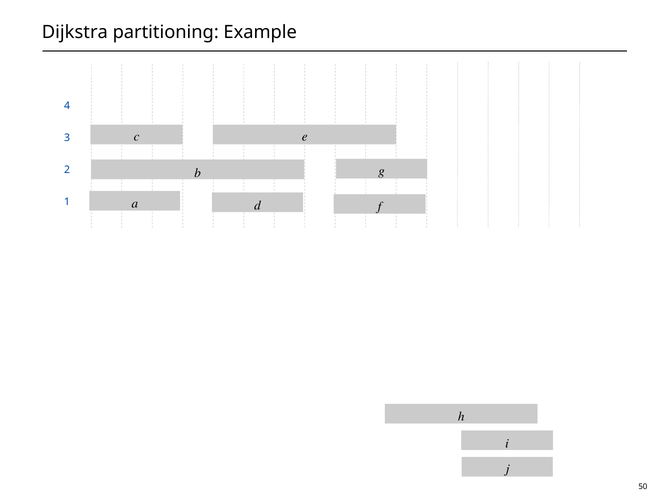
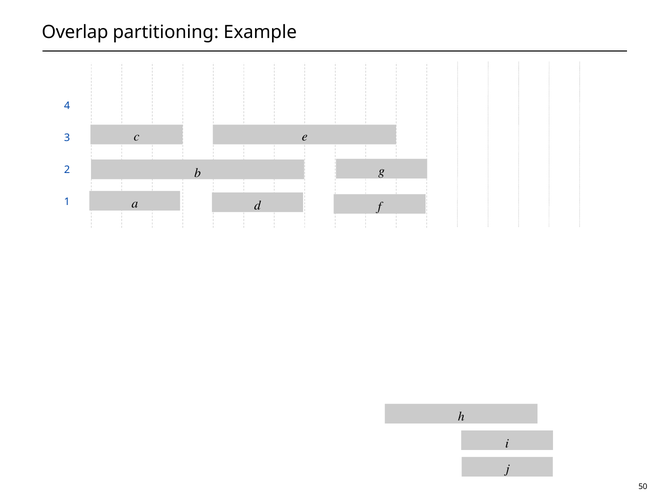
Dijkstra: Dijkstra -> Overlap (75, 32)
